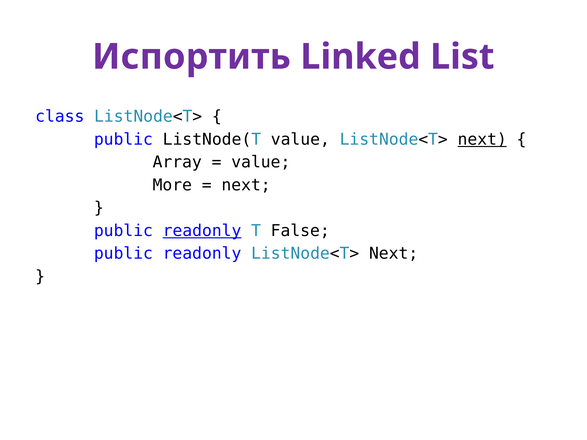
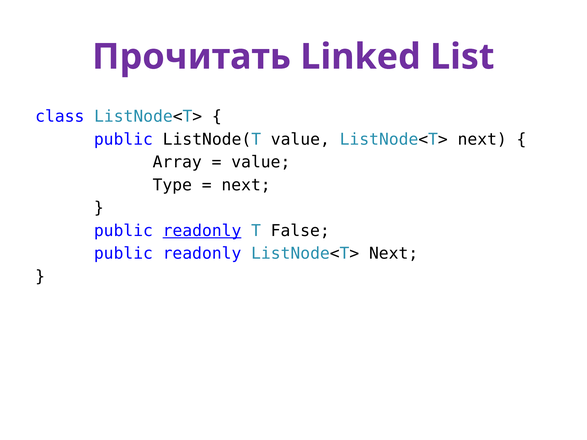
Испортить: Испортить -> Прочитать (192, 57)
next underline: present -> none (482, 139)
More: More -> Type (172, 185)
